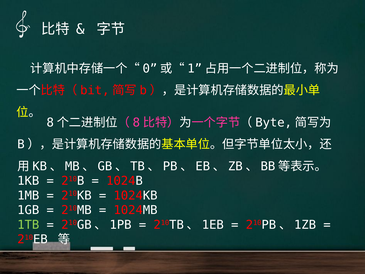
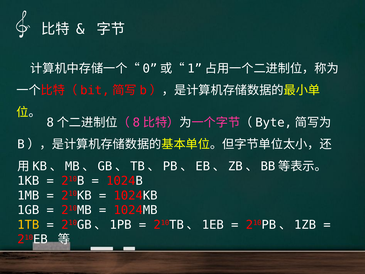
1TB colour: light green -> yellow (28, 225)
